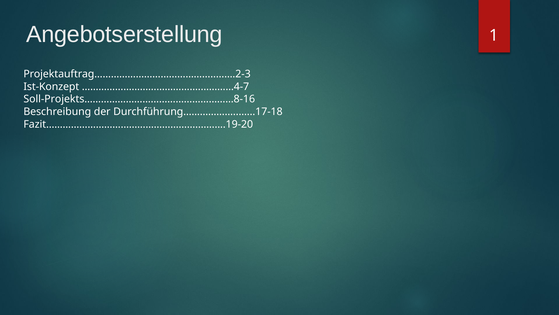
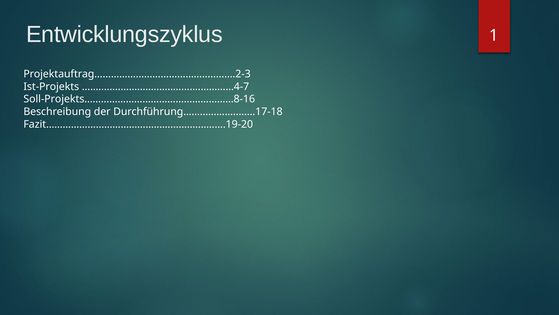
Angebotserstellung: Angebotserstellung -> Entwicklungszyklus (124, 34)
Ist-Konzept: Ist-Konzept -> Ist-Projekts (51, 86)
